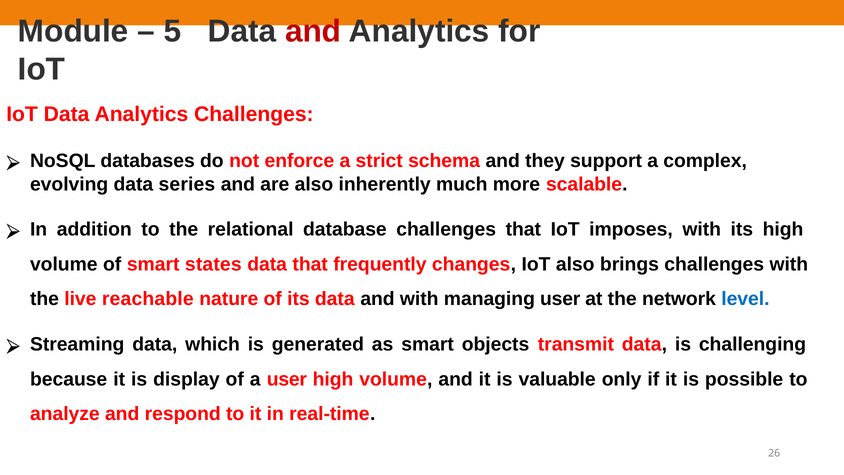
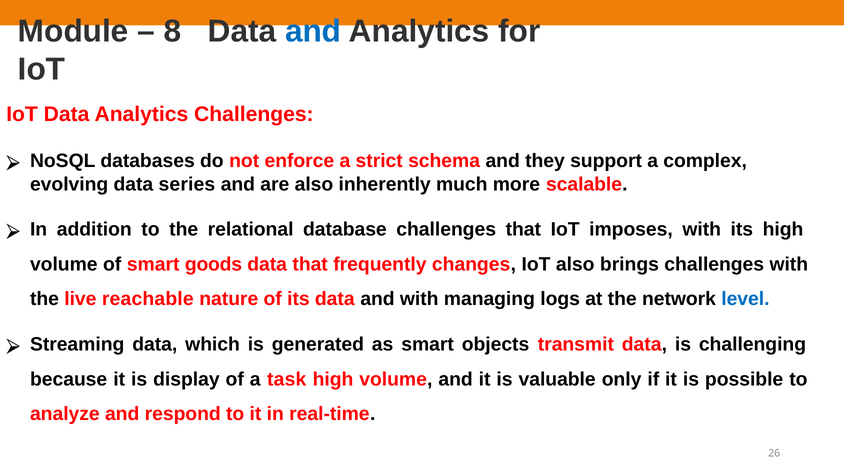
5: 5 -> 8 (172, 31)
and colour: red -> blue (313, 31)
states: states -> goods (213, 264)
managing user: user -> logs (560, 299)
a user: user -> task (287, 379)
